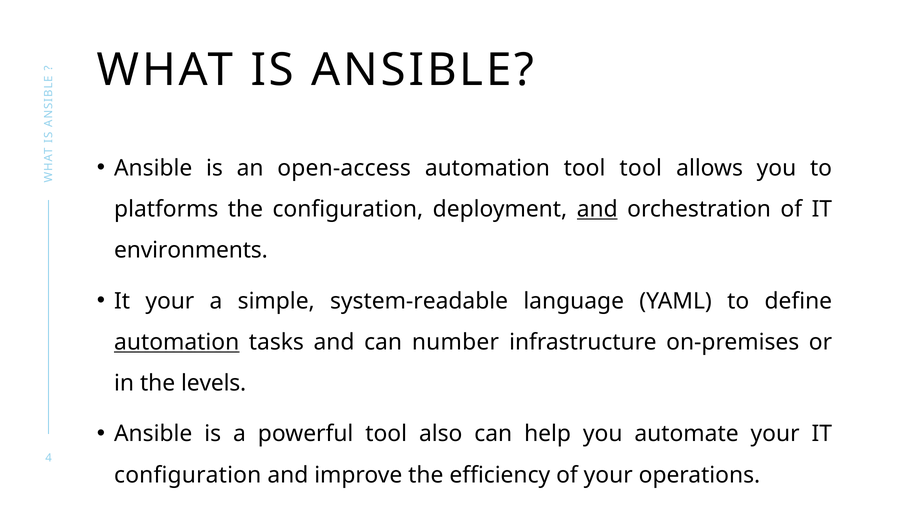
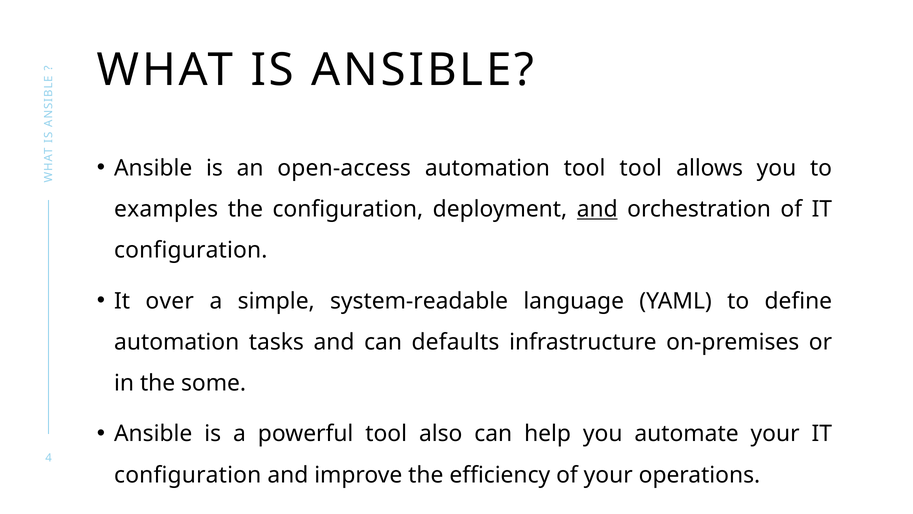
platforms: platforms -> examples (166, 209)
environments: environments -> configuration (191, 250)
It your: your -> over (170, 301)
automation underline: present -> none (177, 342)
number: number -> defaults (455, 342)
levels: levels -> some (214, 383)
